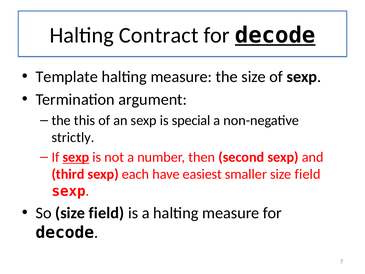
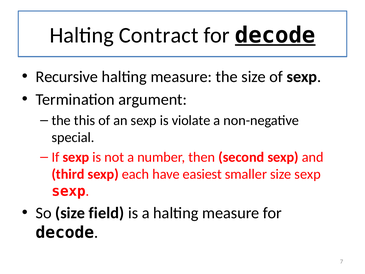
Template: Template -> Recursive (67, 77)
special: special -> violate (191, 120)
strictly: strictly -> special (73, 137)
sexp underline: present -> none (76, 157)
smaller size field: field -> sexp (308, 174)
